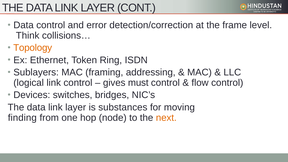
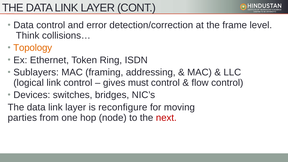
substances: substances -> reconfigure (123, 107)
finding: finding -> parties (22, 118)
next colour: orange -> red (166, 118)
